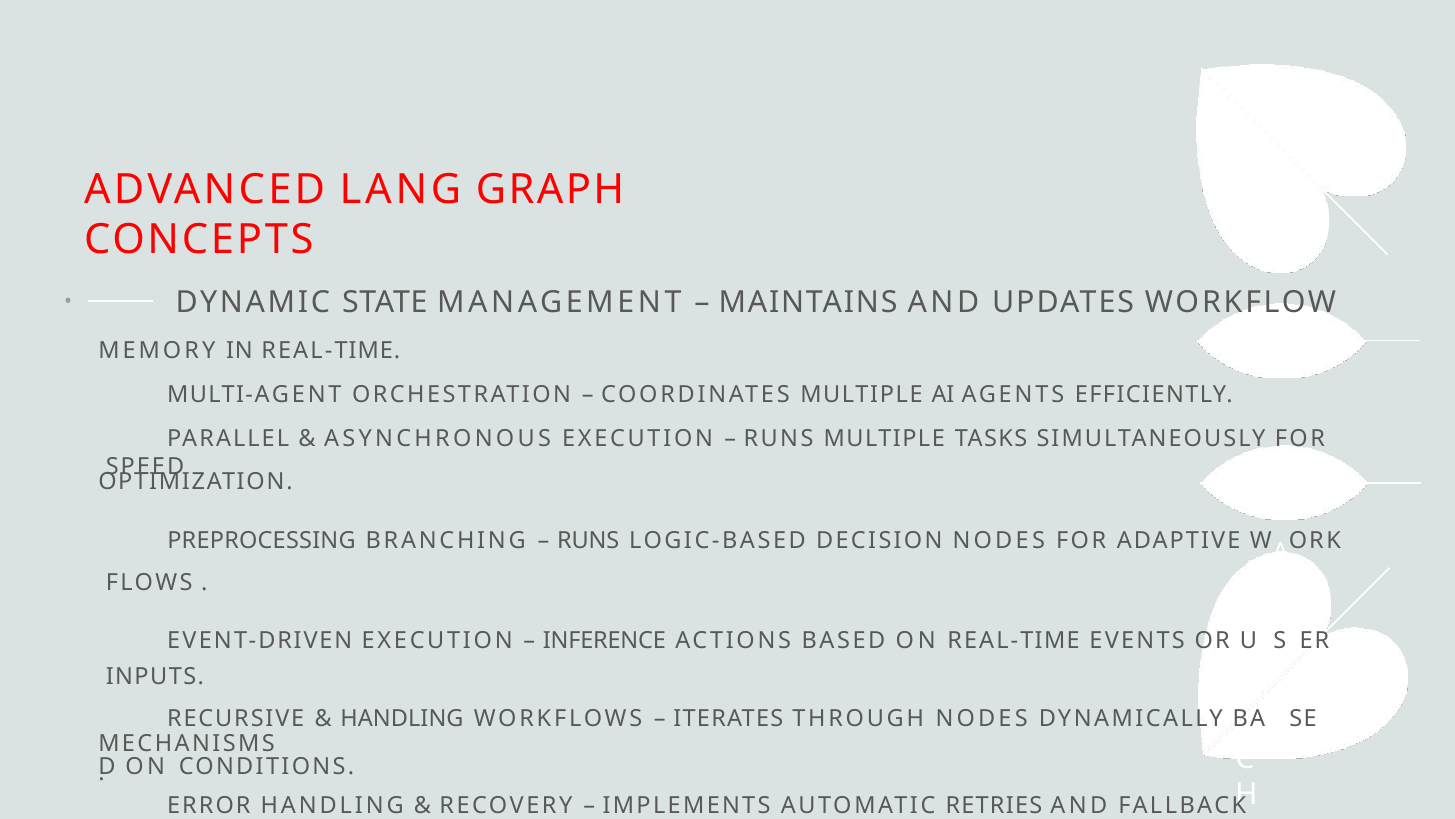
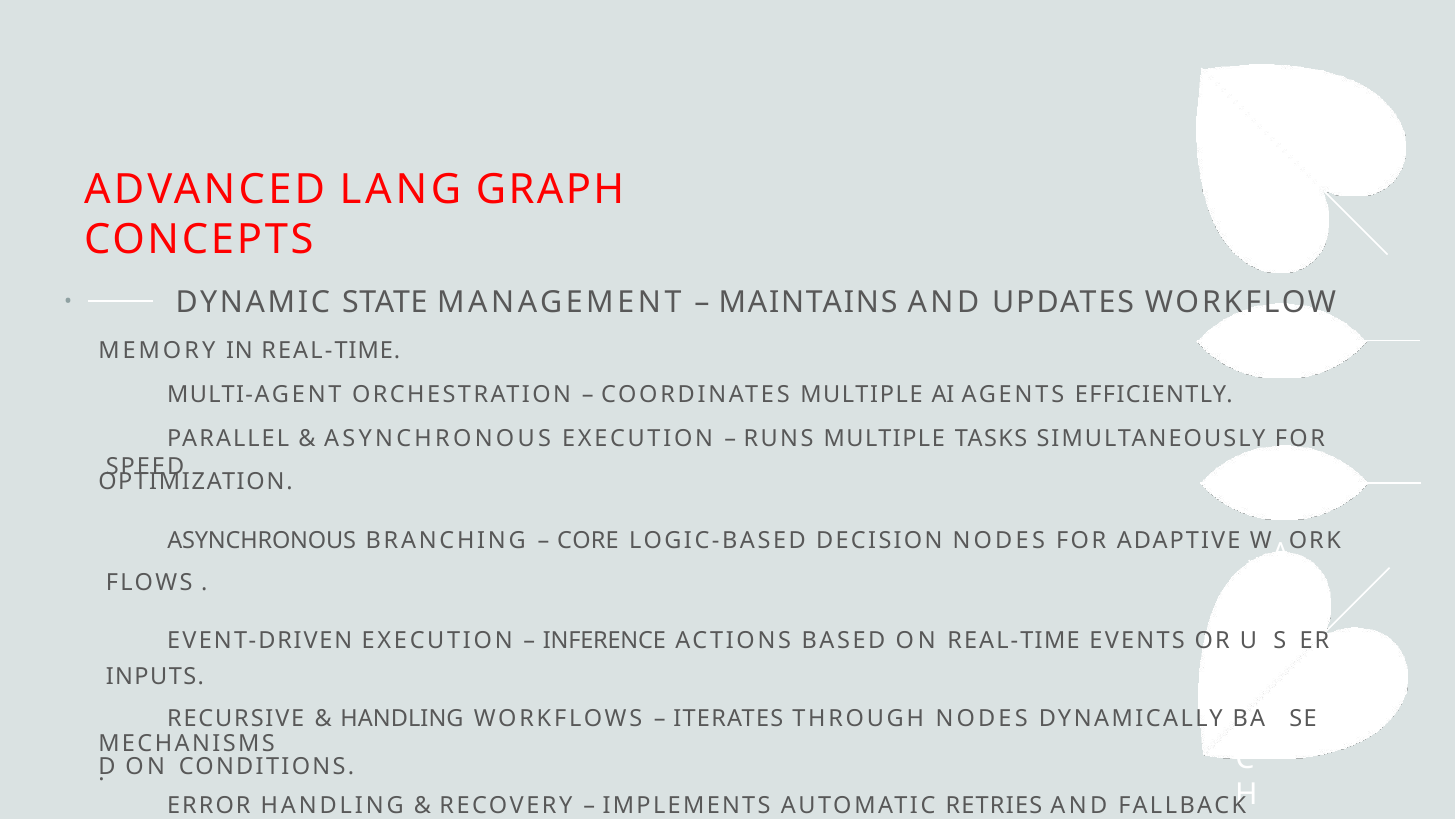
4️⃣ PREPROCESSING: PREPROCESSING -> ASYNCHRONOUS (262, 540)
RUNS: RUNS -> CORE (588, 540)
